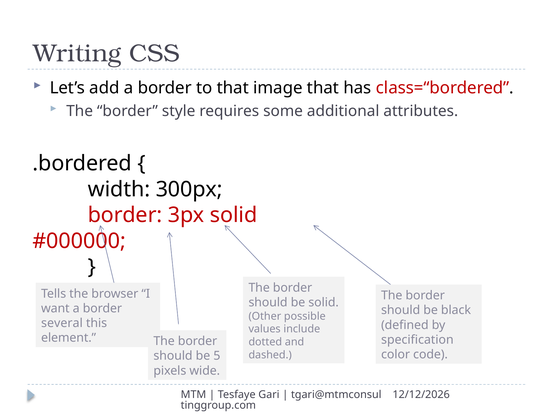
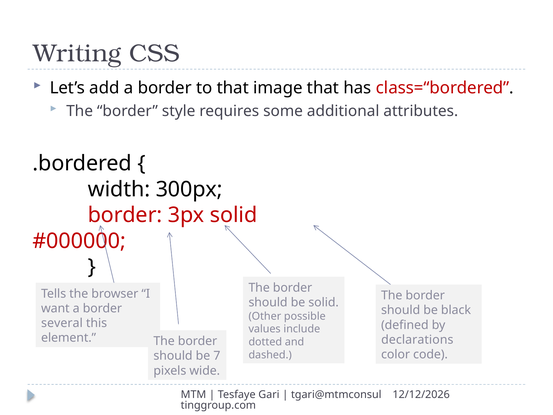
specification: specification -> declarations (417, 340)
5: 5 -> 7 (217, 356)
